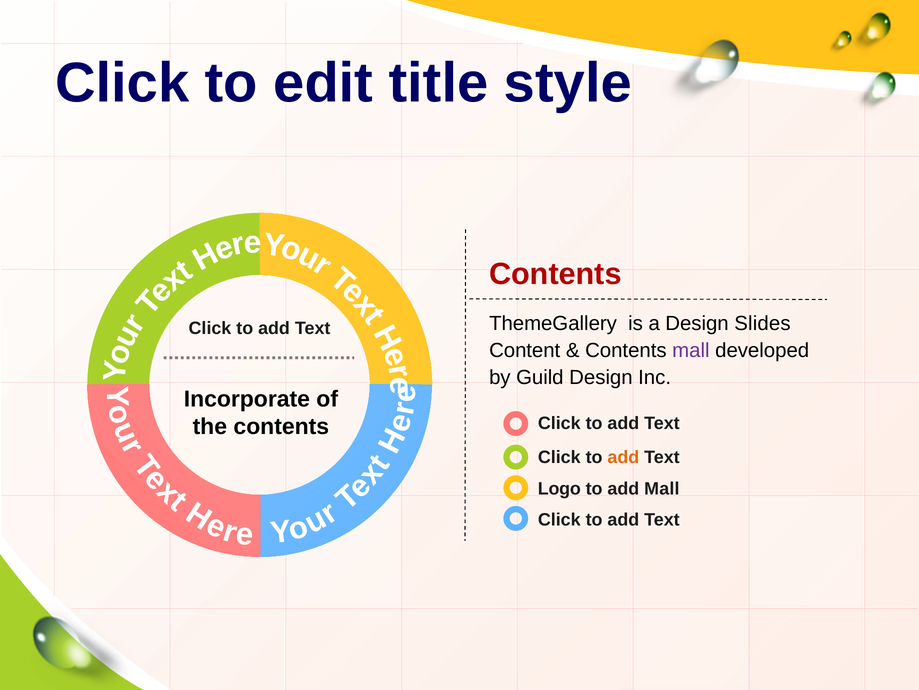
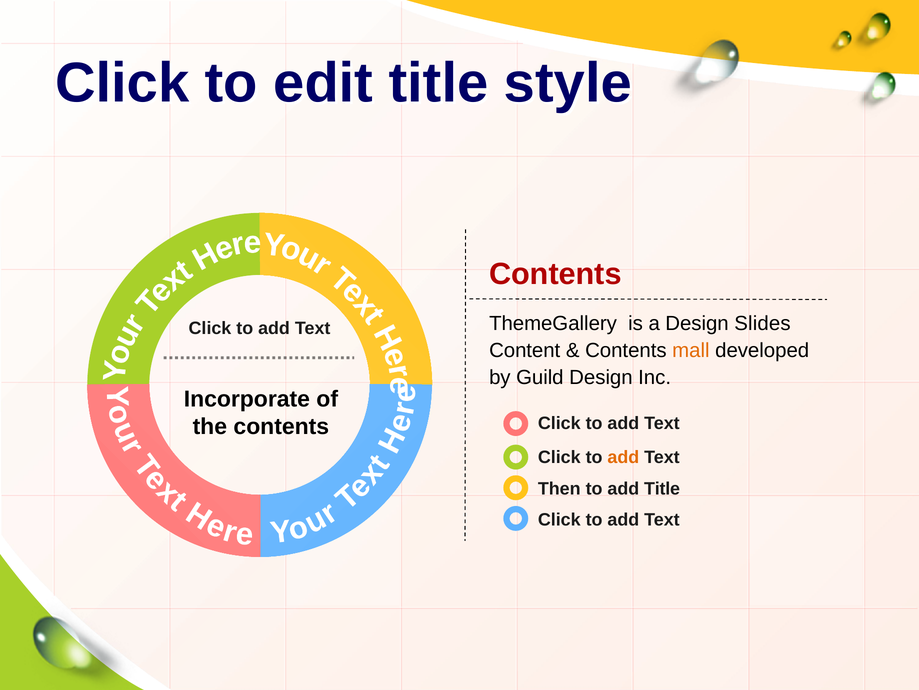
mall colour: purple -> orange (691, 350)
Logo: Logo -> Then (559, 488)
add Mall: Mall -> Title (662, 488)
